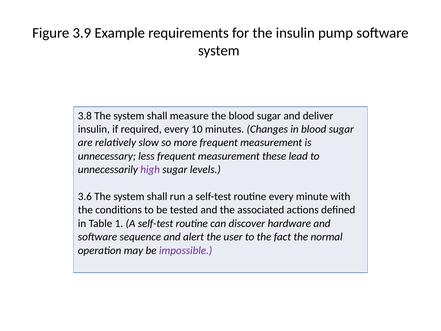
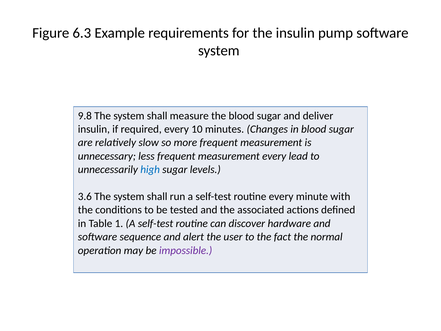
3.9: 3.9 -> 6.3 (82, 33)
3.8: 3.8 -> 9.8 (85, 116)
measurement these: these -> every (274, 156)
high colour: purple -> blue (150, 169)
